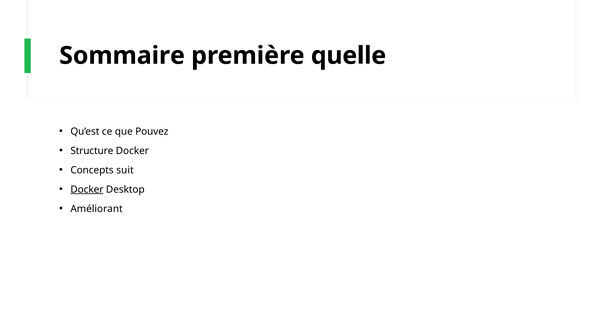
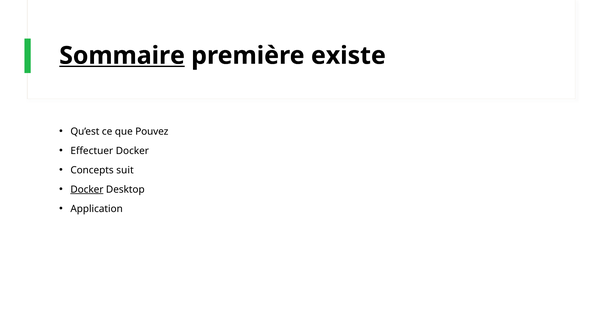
Sommaire underline: none -> present (122, 56)
quelle: quelle -> existe (348, 56)
Structure: Structure -> Effectuer (92, 151)
Améliorant: Améliorant -> Application (97, 209)
